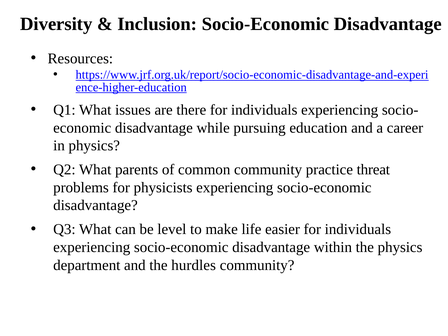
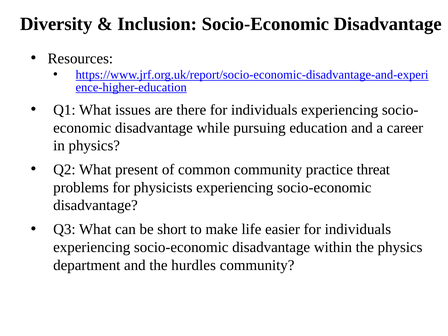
parents: parents -> present (137, 170)
level: level -> short (172, 229)
